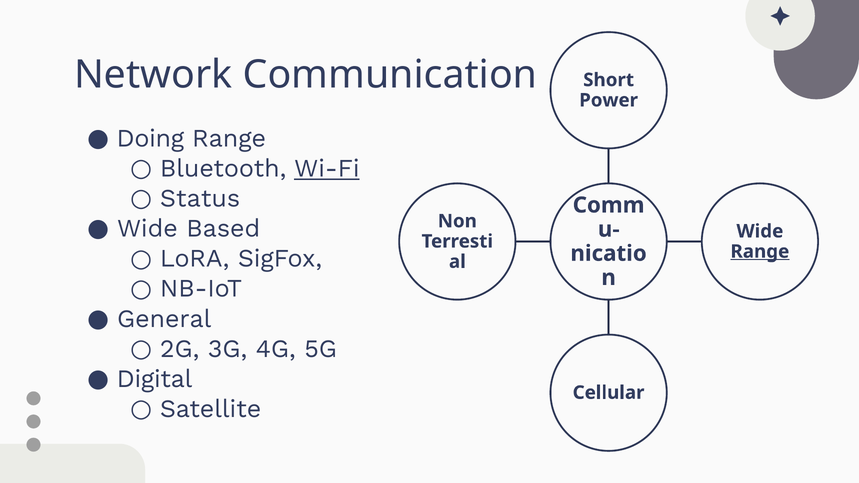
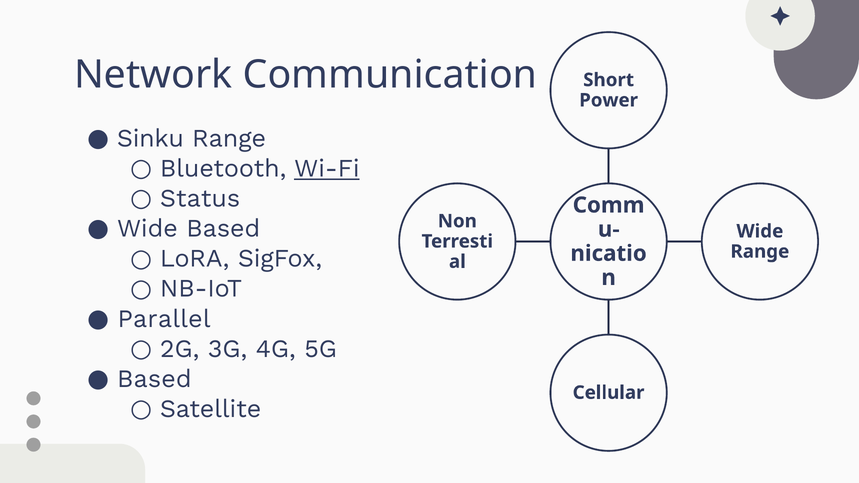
Doing: Doing -> Sinku (150, 138)
Range underline: present -> none (760, 252)
General: General -> Parallel (164, 319)
Digital: Digital -> Based (154, 379)
